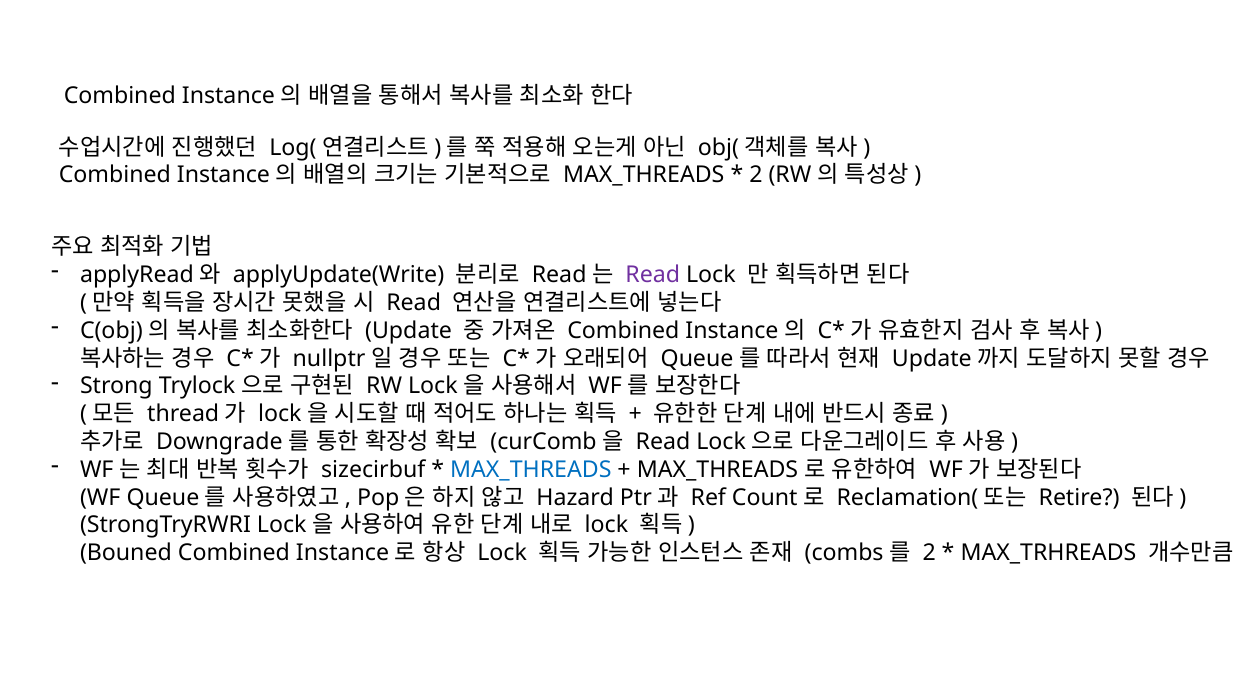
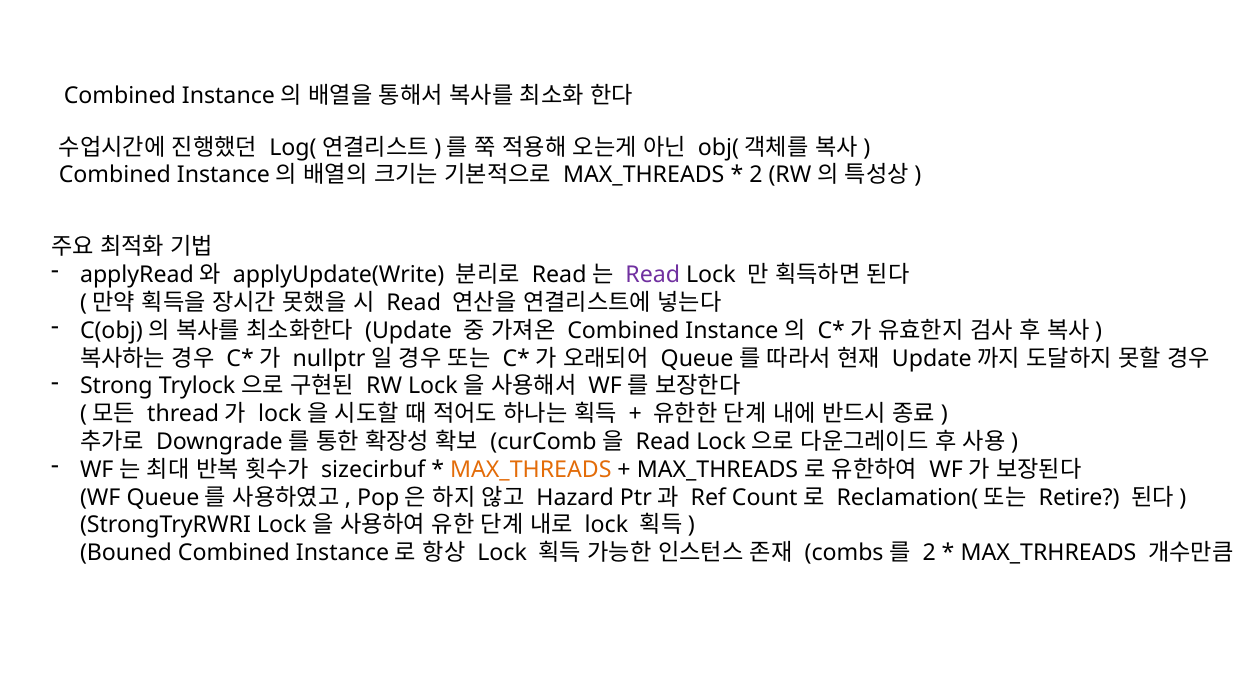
MAX_THREADS colour: blue -> orange (531, 470)
